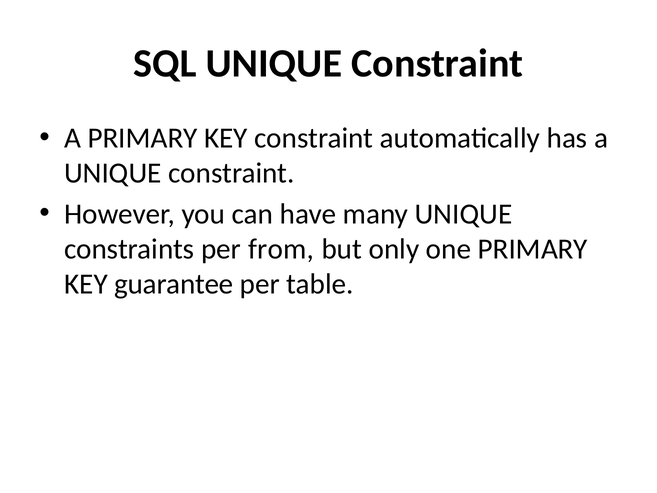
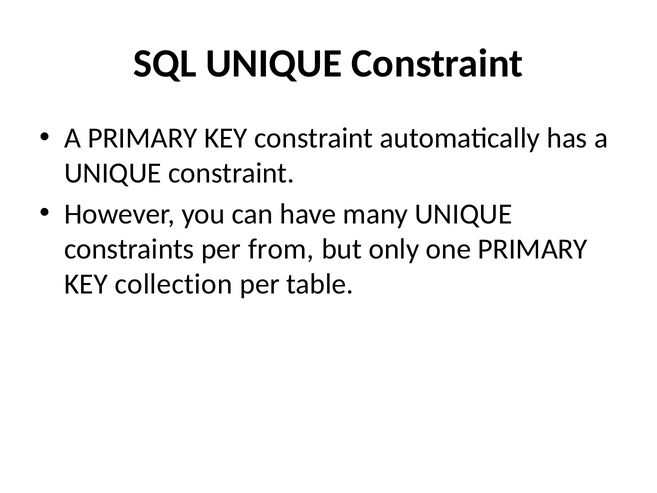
guarantee: guarantee -> collection (174, 284)
